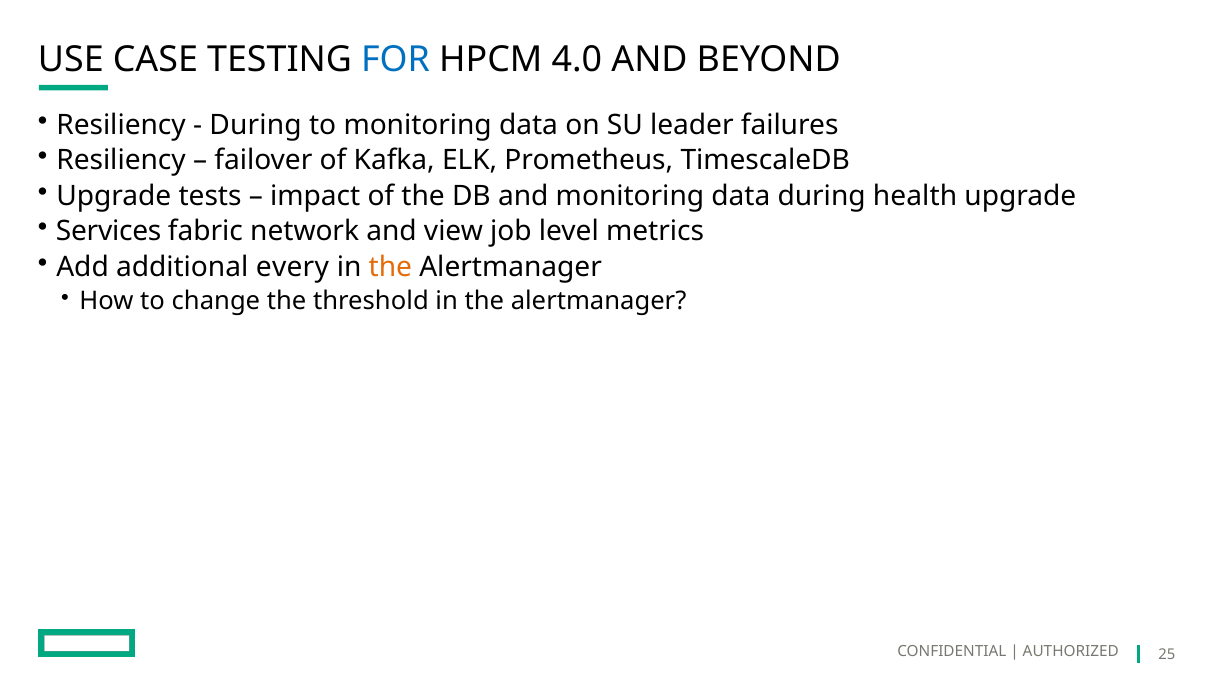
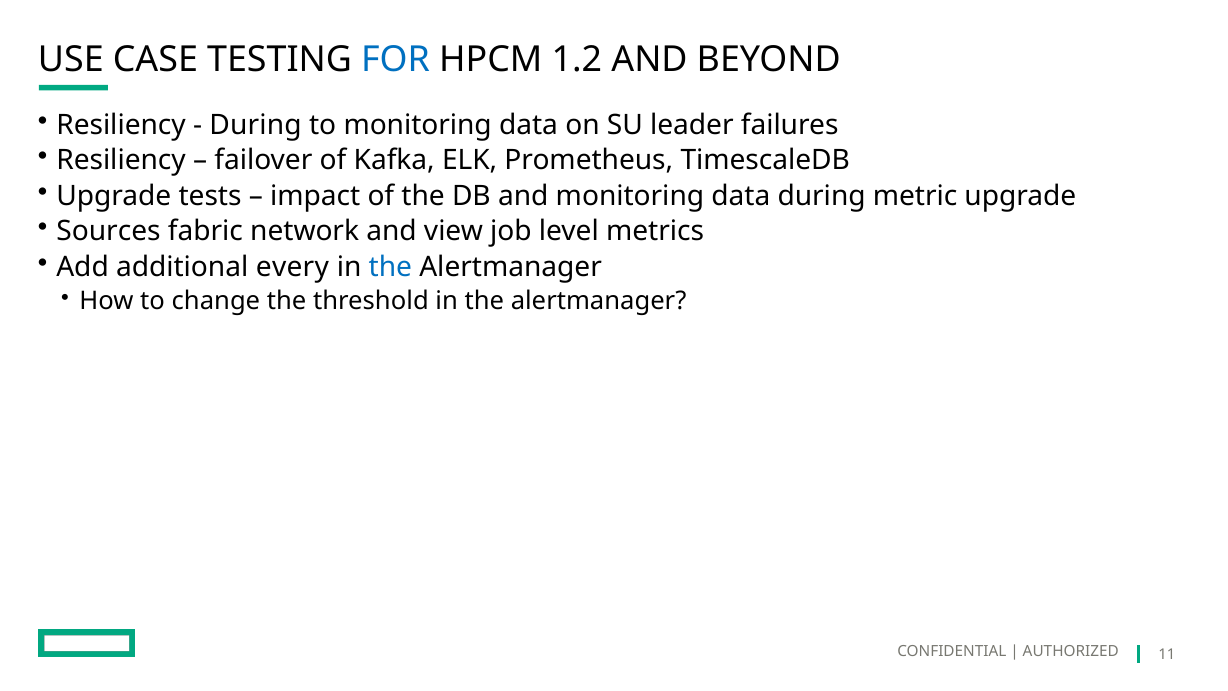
4.0: 4.0 -> 1.2 (577, 59)
health: health -> metric (915, 196)
Services: Services -> Sources (109, 231)
the colour: orange -> blue (390, 267)
25: 25 -> 11 (1167, 654)
